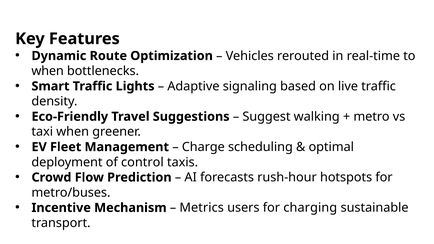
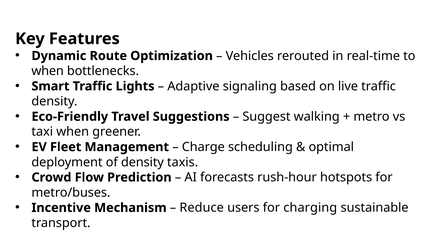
of control: control -> density (142, 162)
Metrics: Metrics -> Reduce (202, 208)
